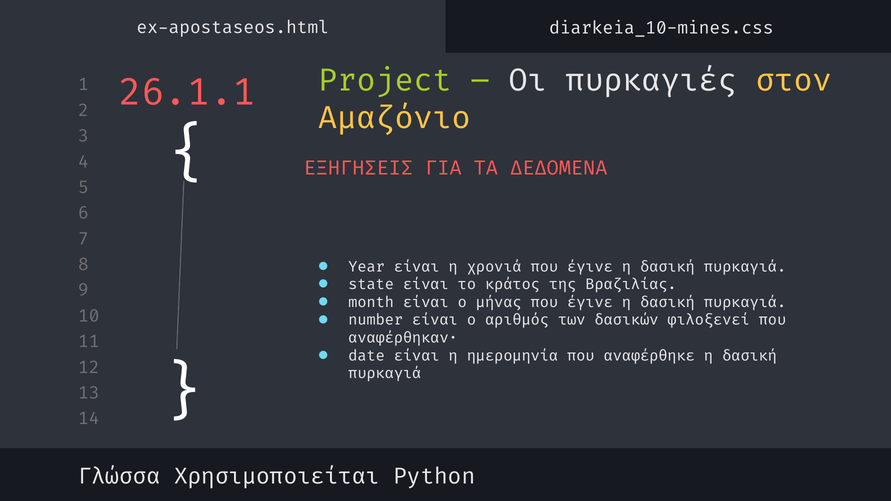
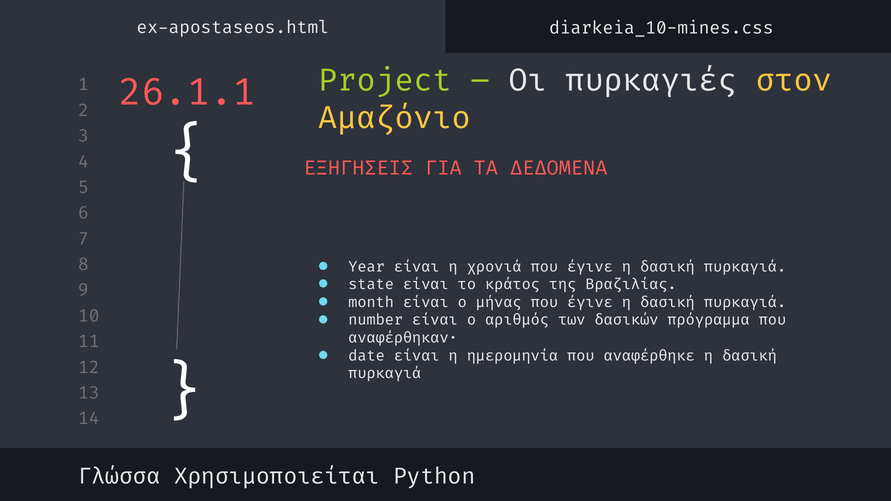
φιλοξενεί: φιλοξενεί -> πρόγραμμα (709, 320)
